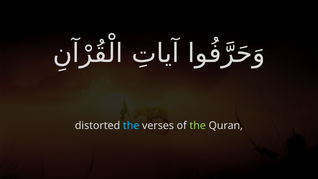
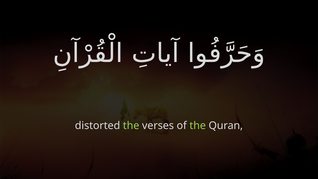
the colour: light blue -> light green (131, 126)
